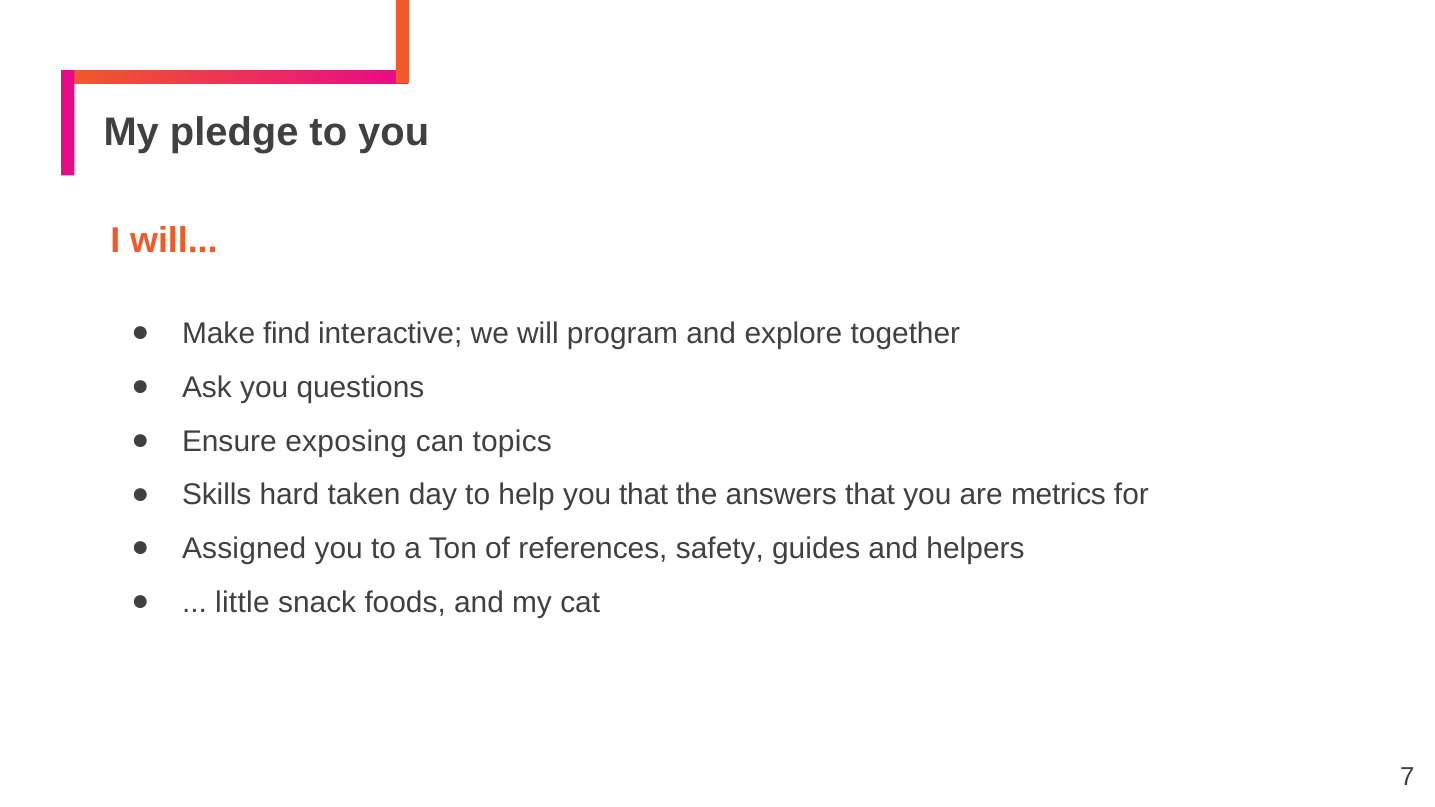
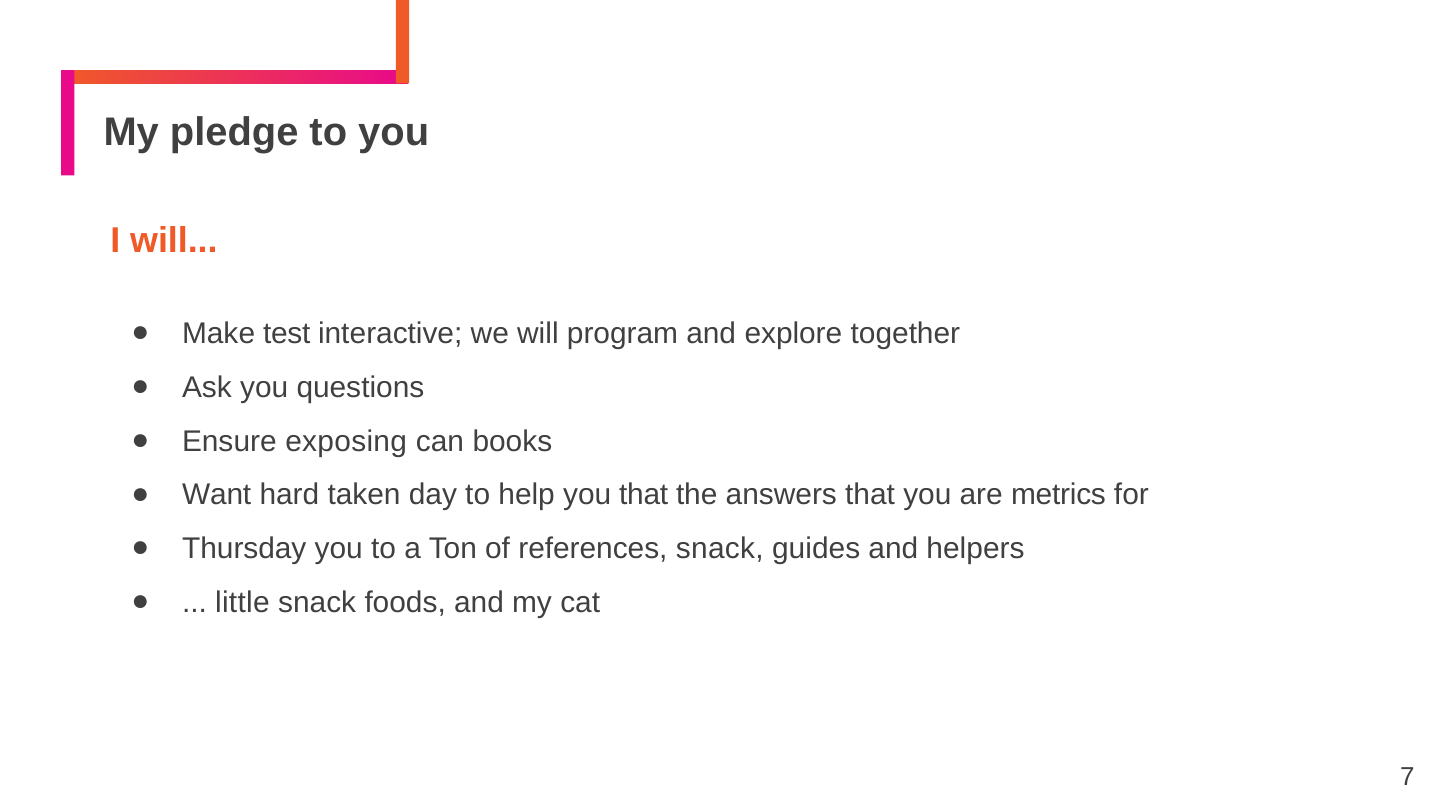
find: find -> test (287, 334)
topics: topics -> books (512, 441)
Skills: Skills -> Want (217, 495)
Assigned: Assigned -> Thursday (244, 549)
references safety: safety -> snack (720, 549)
